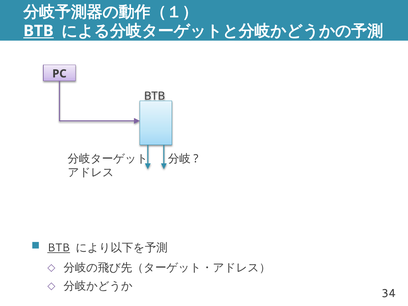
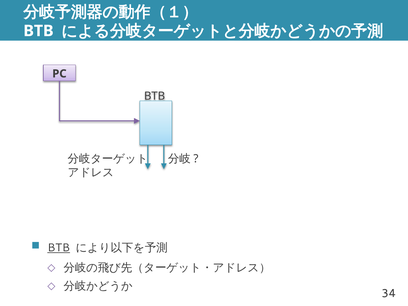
BTB underline: present -> none (38, 31)
